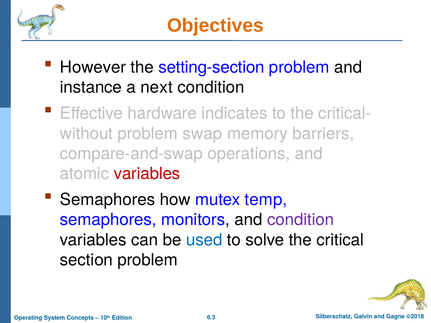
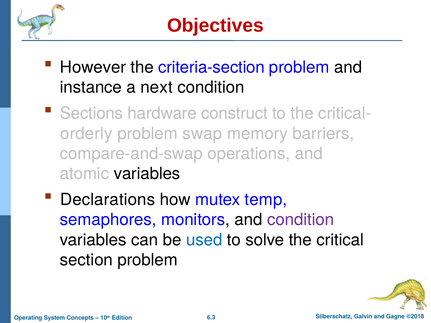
Objectives colour: orange -> red (215, 25)
setting-section: setting-section -> criteria-section (212, 67)
Effective: Effective -> Sections (91, 113)
indicates: indicates -> construct (234, 113)
without: without -> orderly (86, 134)
variables colour: red -> black (147, 174)
Semaphores: Semaphores -> Declarations (108, 200)
